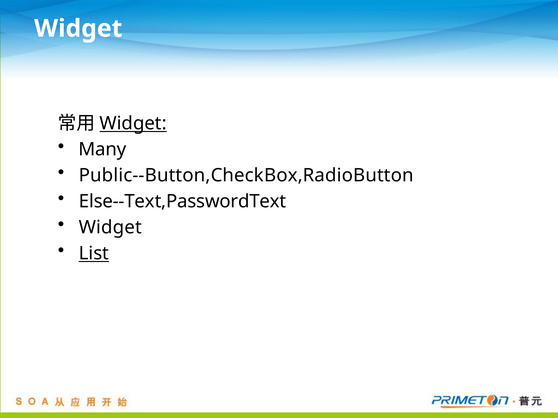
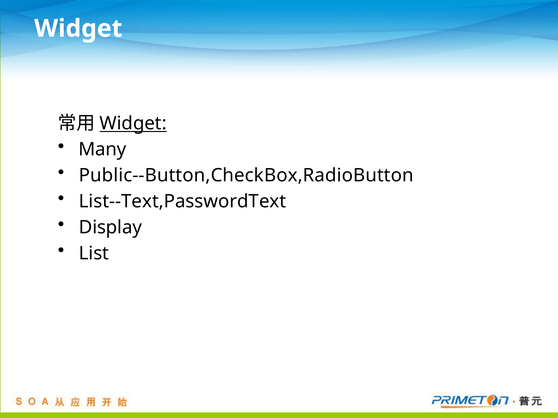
Else--Text,PasswordText: Else--Text,PasswordText -> List--Text,PasswordText (182, 202)
Widget: Widget -> Display (110, 228)
List underline: present -> none (94, 254)
